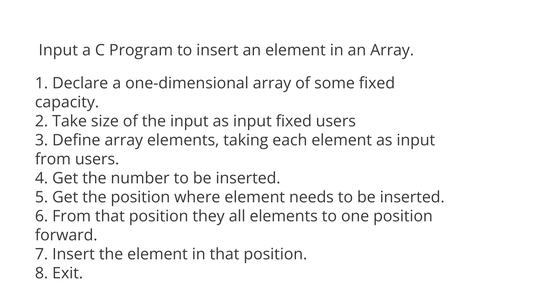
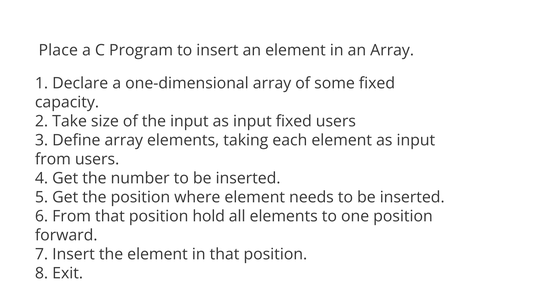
Input: Input -> Place (58, 50)
they: they -> hold (209, 217)
